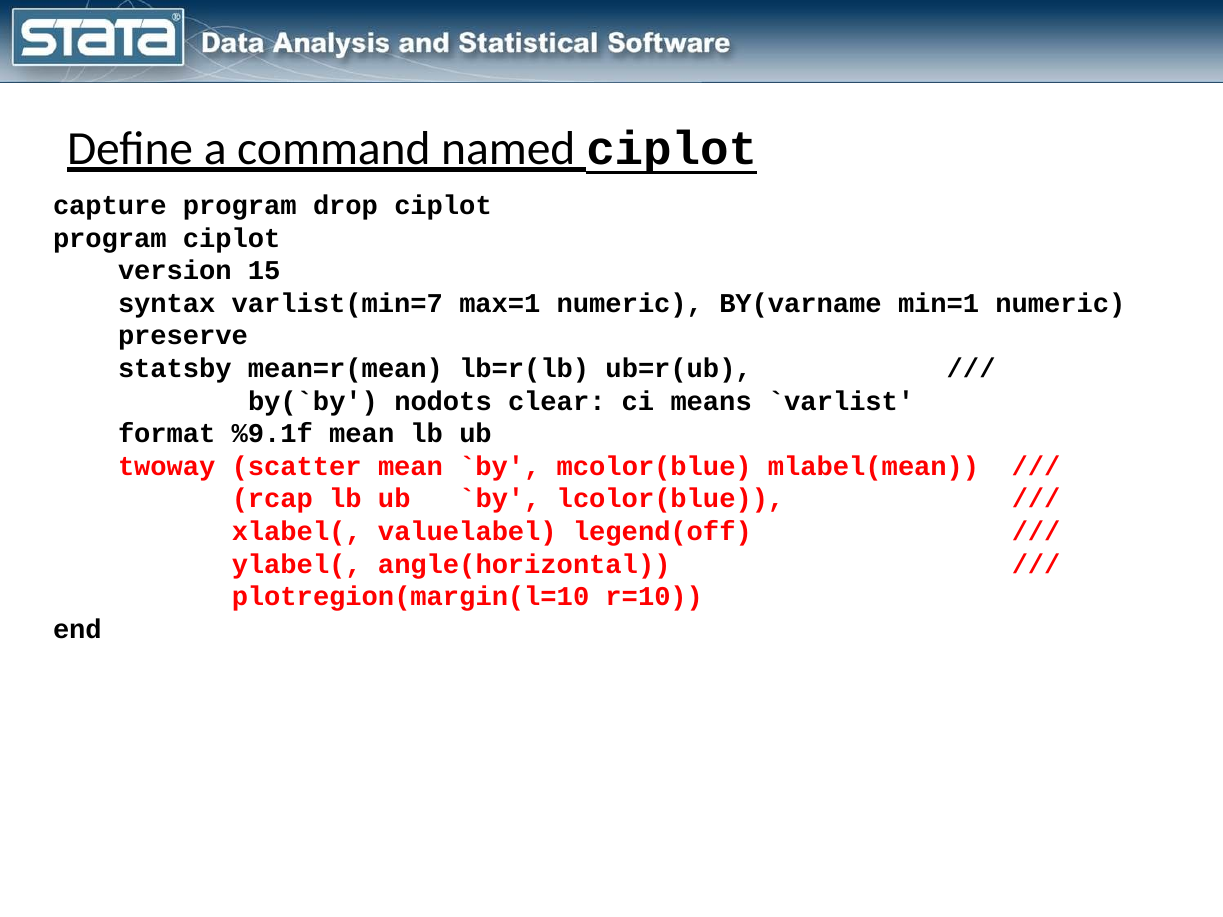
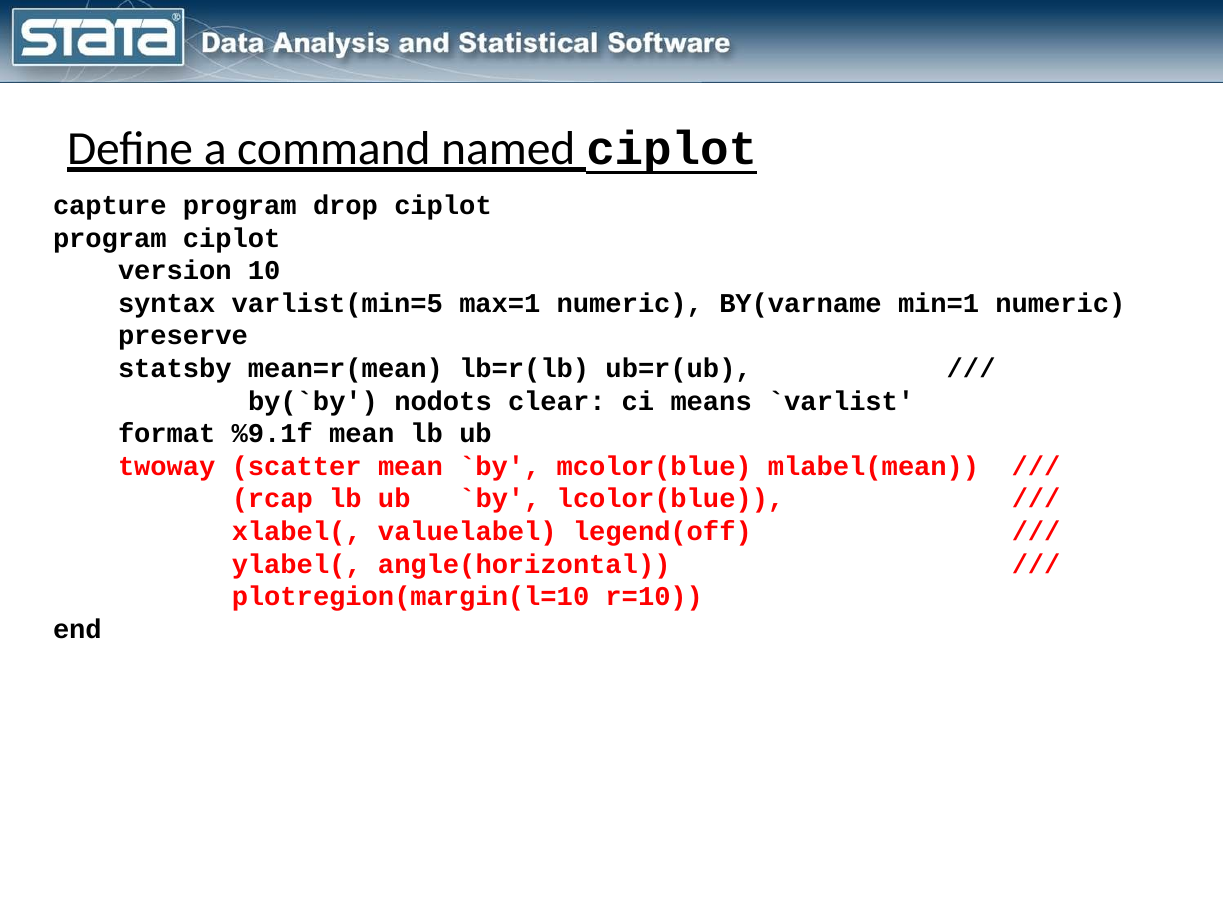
15: 15 -> 10 (264, 271)
varlist(min=7: varlist(min=7 -> varlist(min=5 (337, 303)
